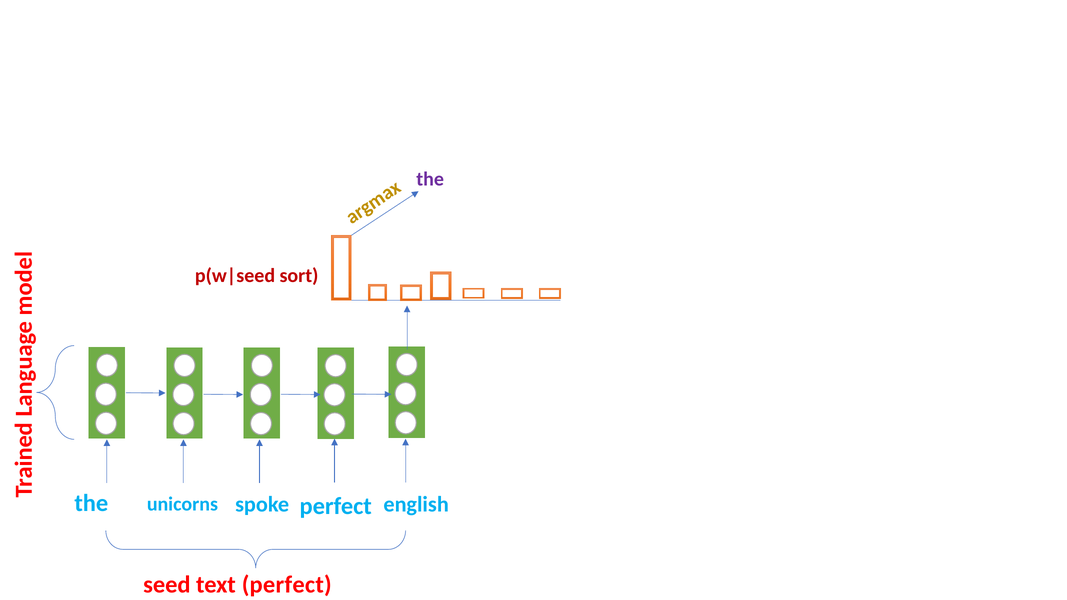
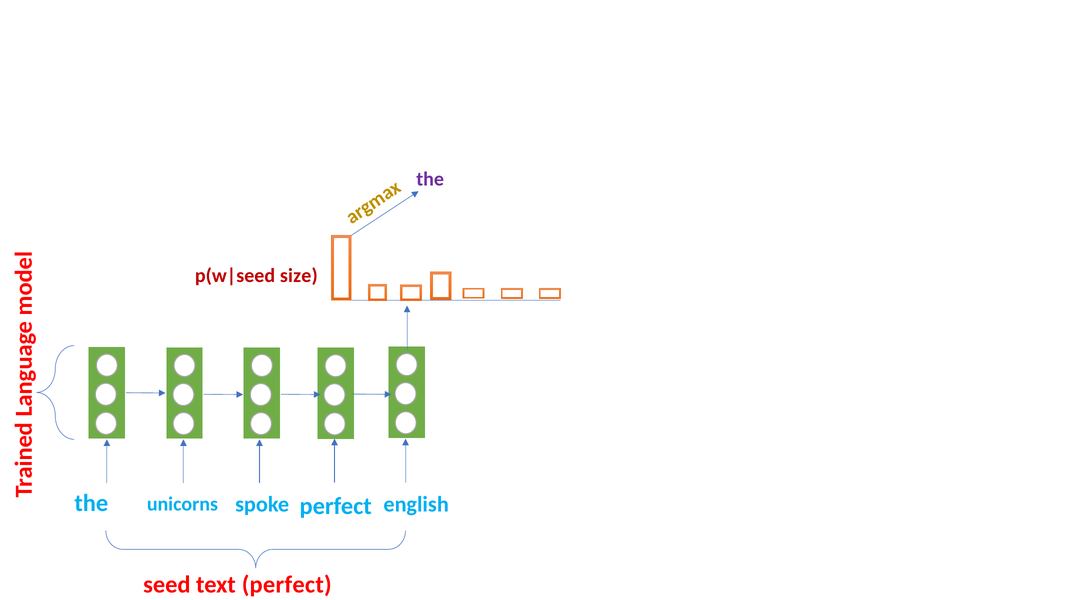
sort: sort -> size (299, 276)
